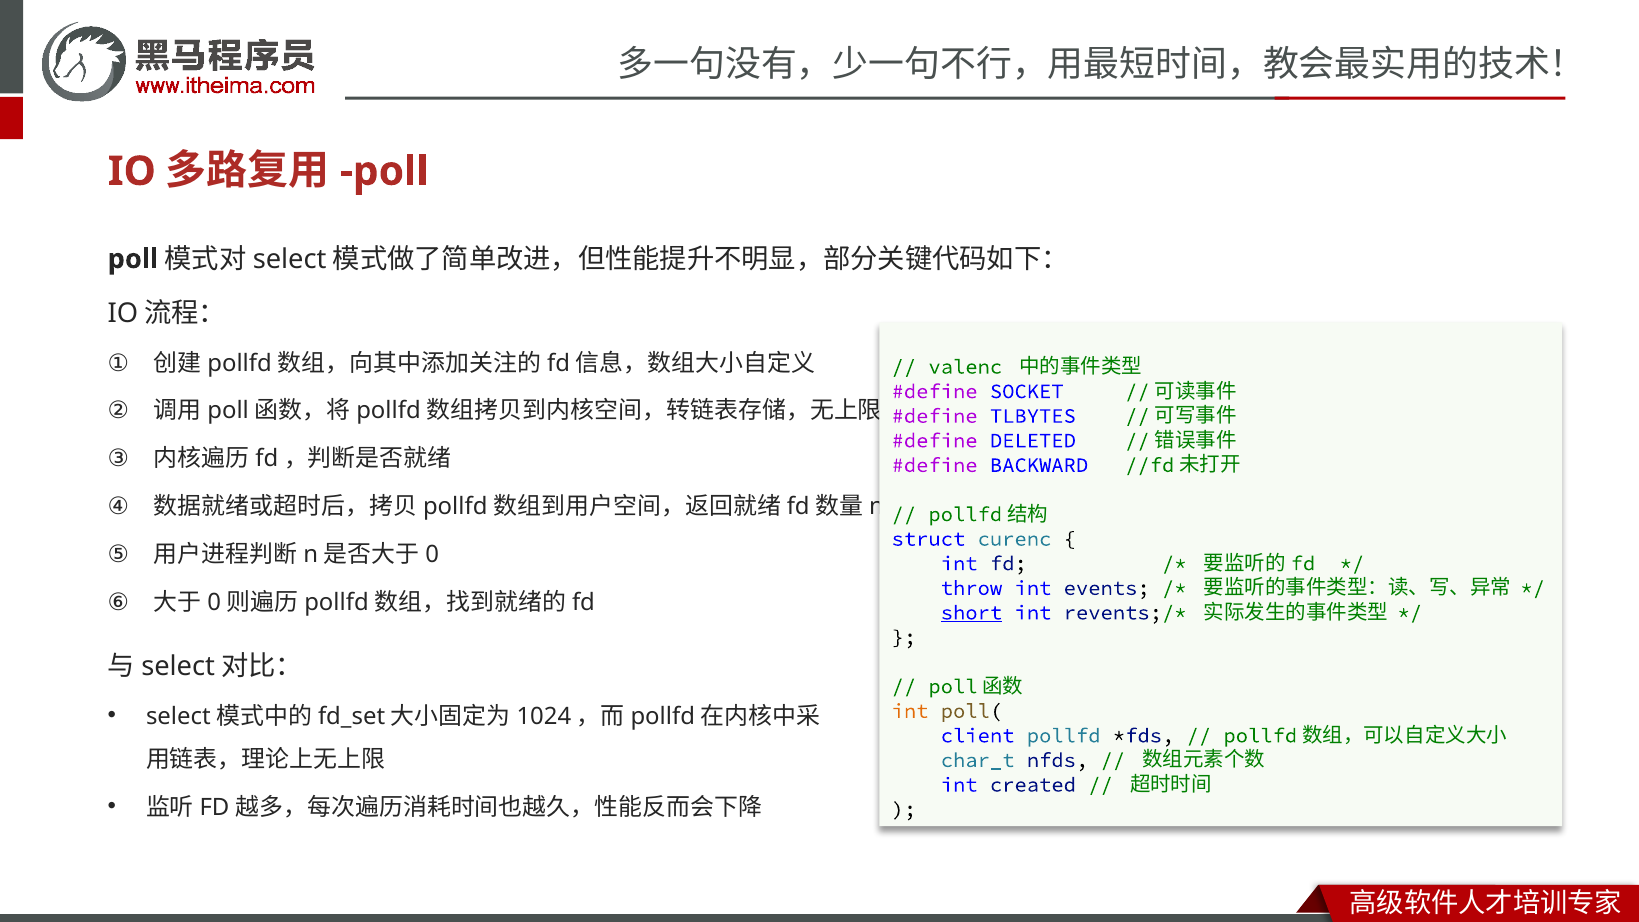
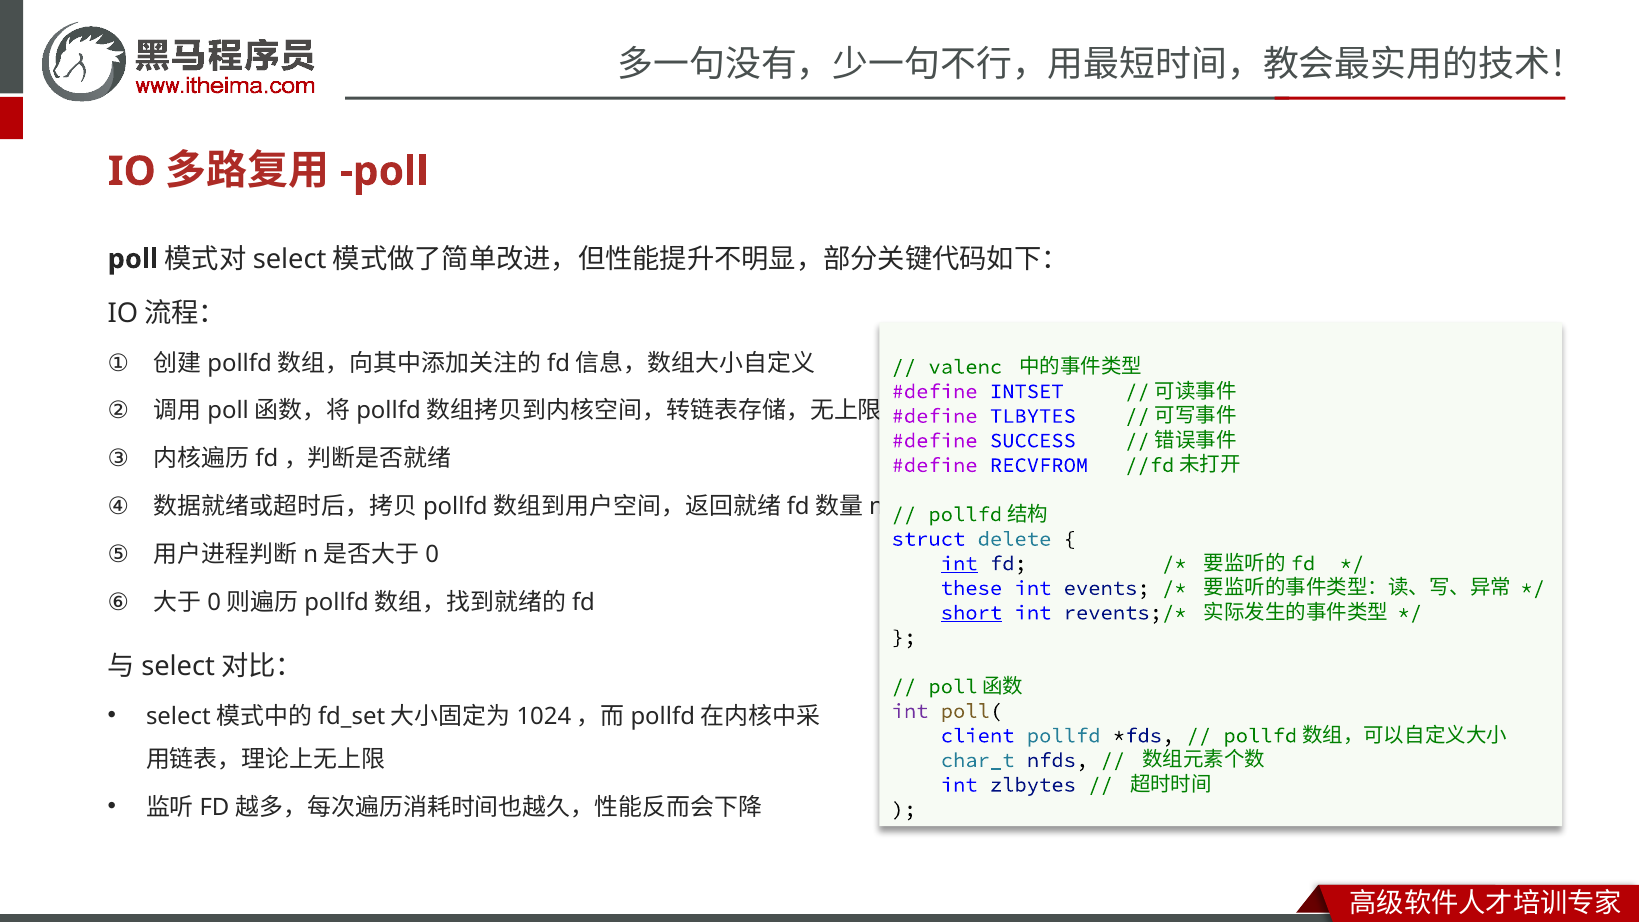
SOCKET: SOCKET -> INTSET (1027, 391)
DELETED: DELETED -> SUCCESS (1033, 441)
BACKWARD: BACKWARD -> RECVFROM (1039, 465)
curenc: curenc -> delete (1014, 539)
int underline: none -> present (959, 563)
throw: throw -> these (971, 588)
int colour: orange -> purple (910, 711)
created: created -> zlbytes (1033, 785)
